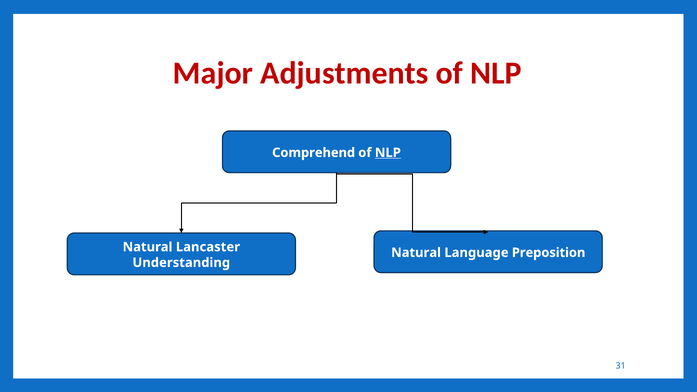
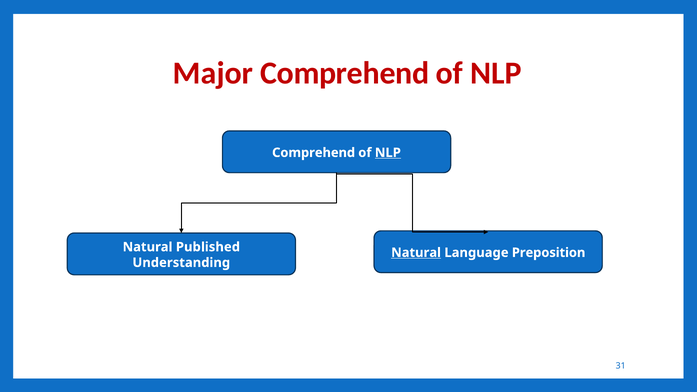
Major Adjustments: Adjustments -> Comprehend (345, 73)
Lancaster: Lancaster -> Published (208, 247)
Natural underline: none -> present (416, 253)
